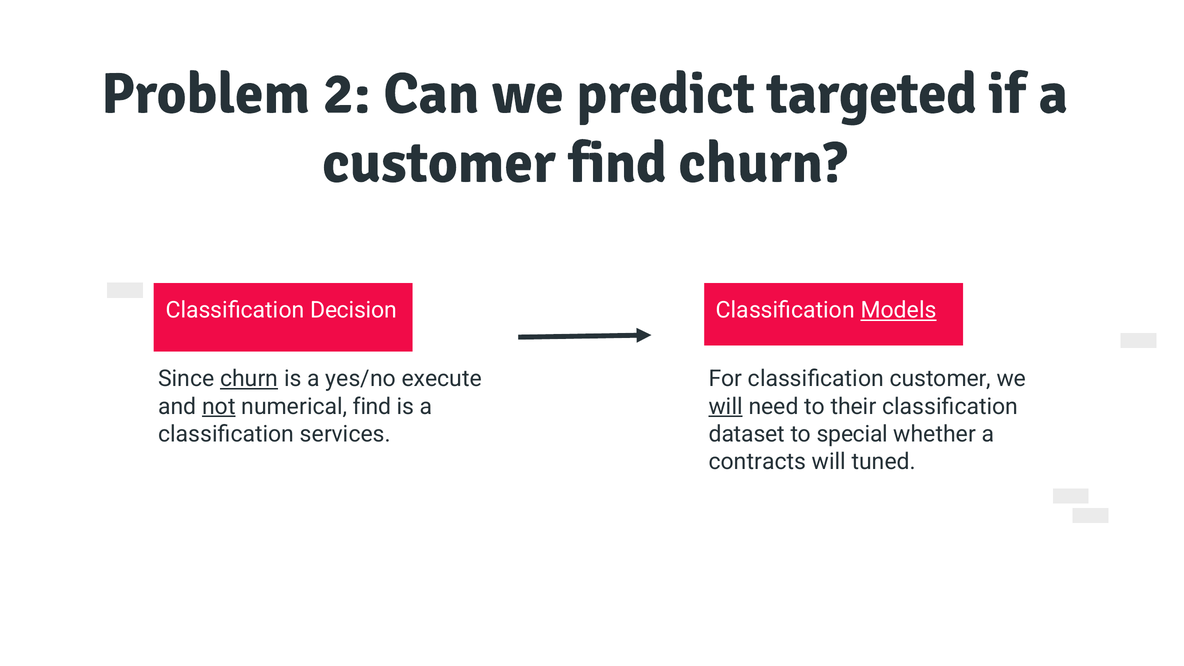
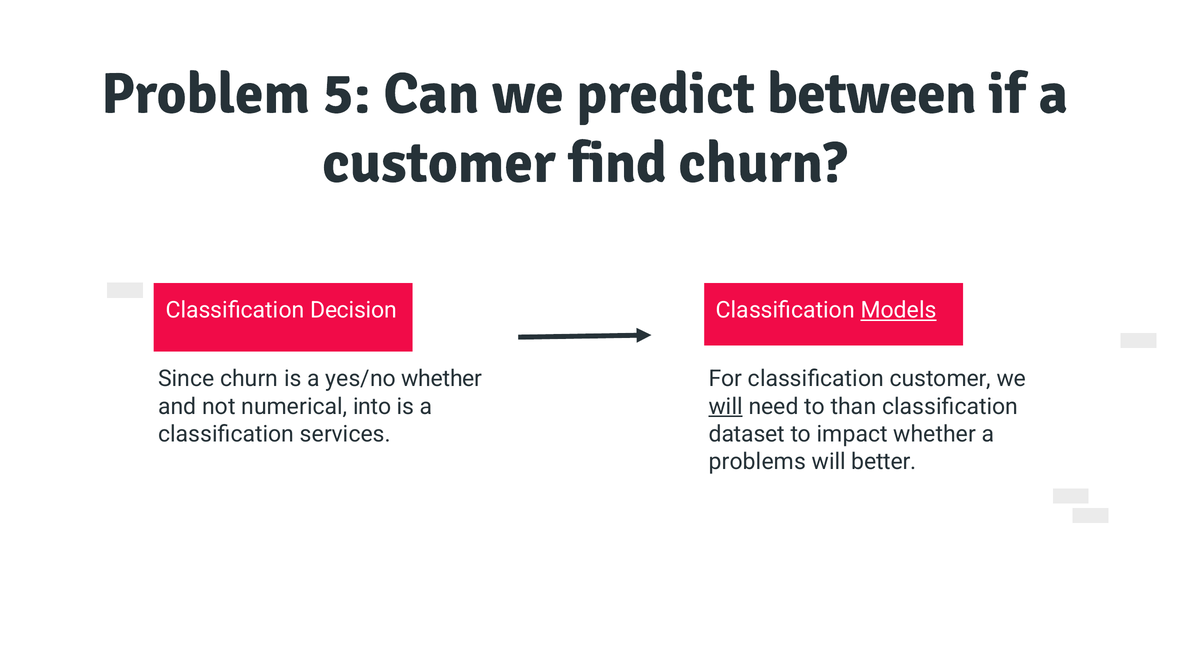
2: 2 -> 5 (347, 94)
targeted: targeted -> between (872, 94)
churn underline: present -> none (249, 379)
yes/no execute: execute -> whether (442, 379)
not underline: present -> none (219, 406)
numerical find: find -> into (372, 406)
their: their -> than (853, 406)
special: special -> impact (852, 434)
contracts: contracts -> problems (757, 462)
tuned: tuned -> better (884, 462)
